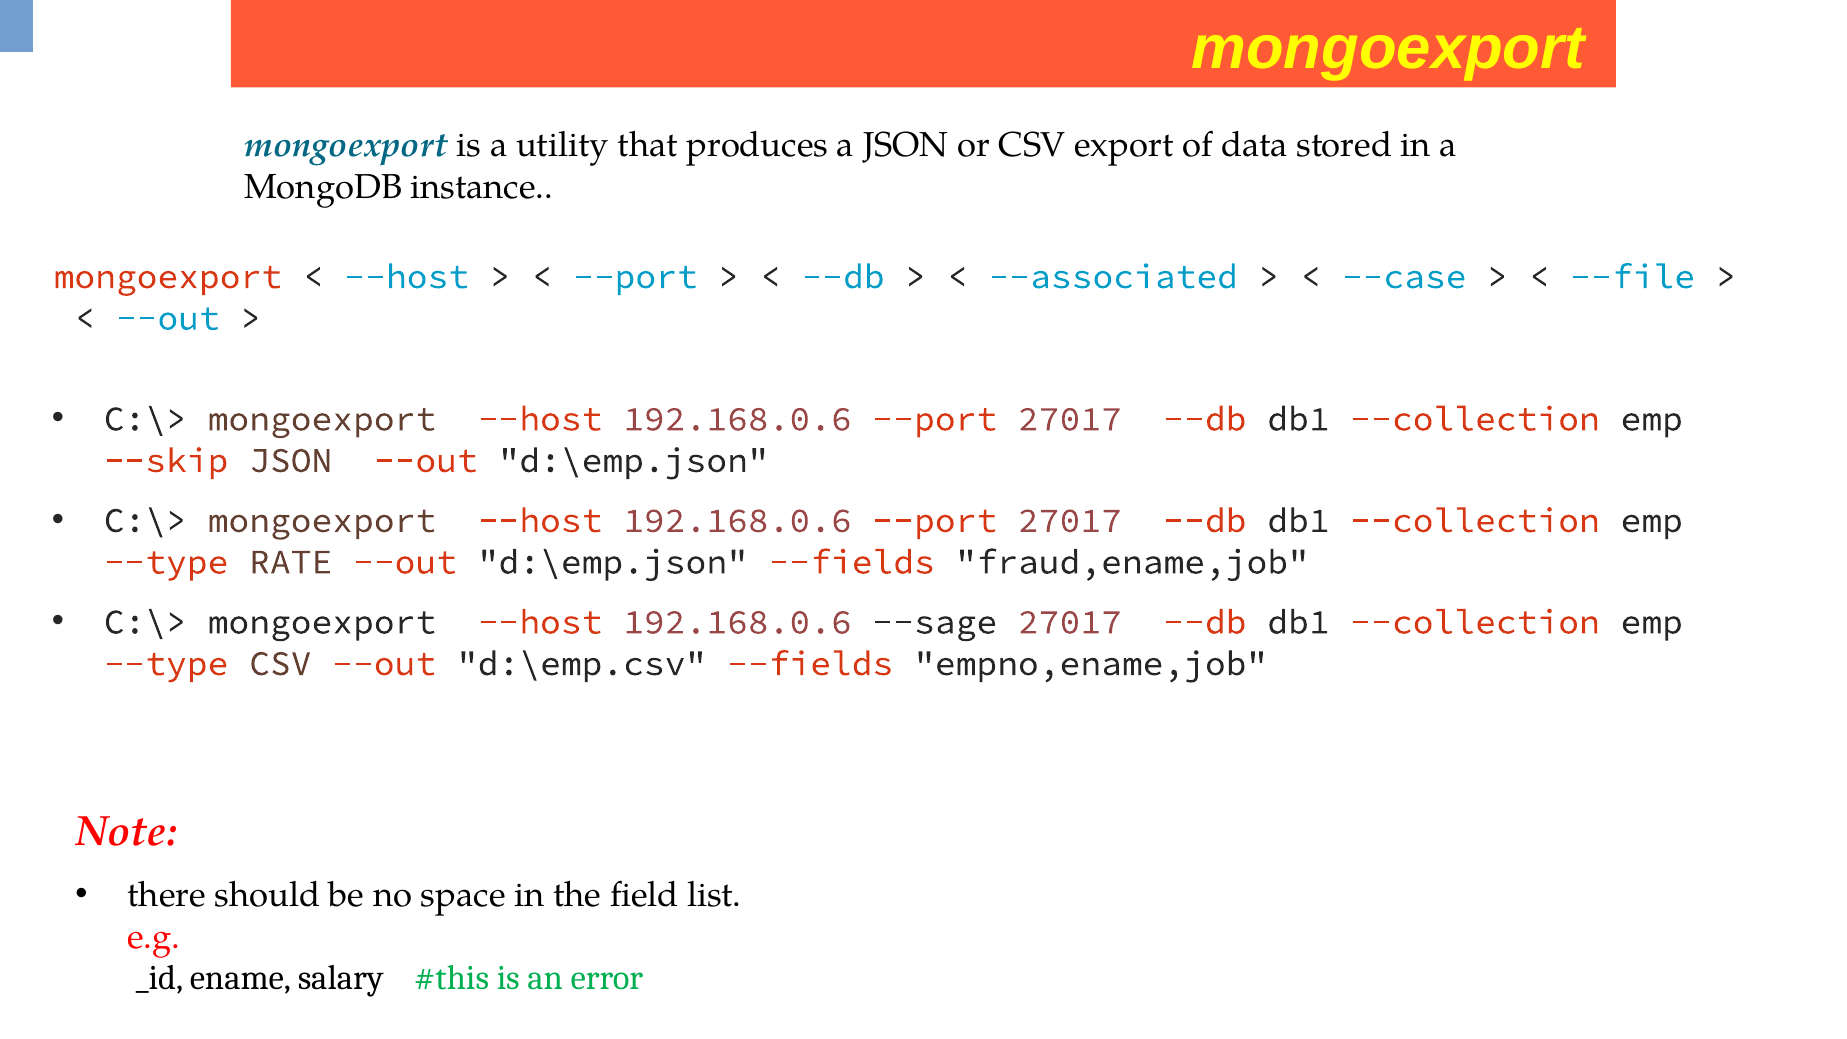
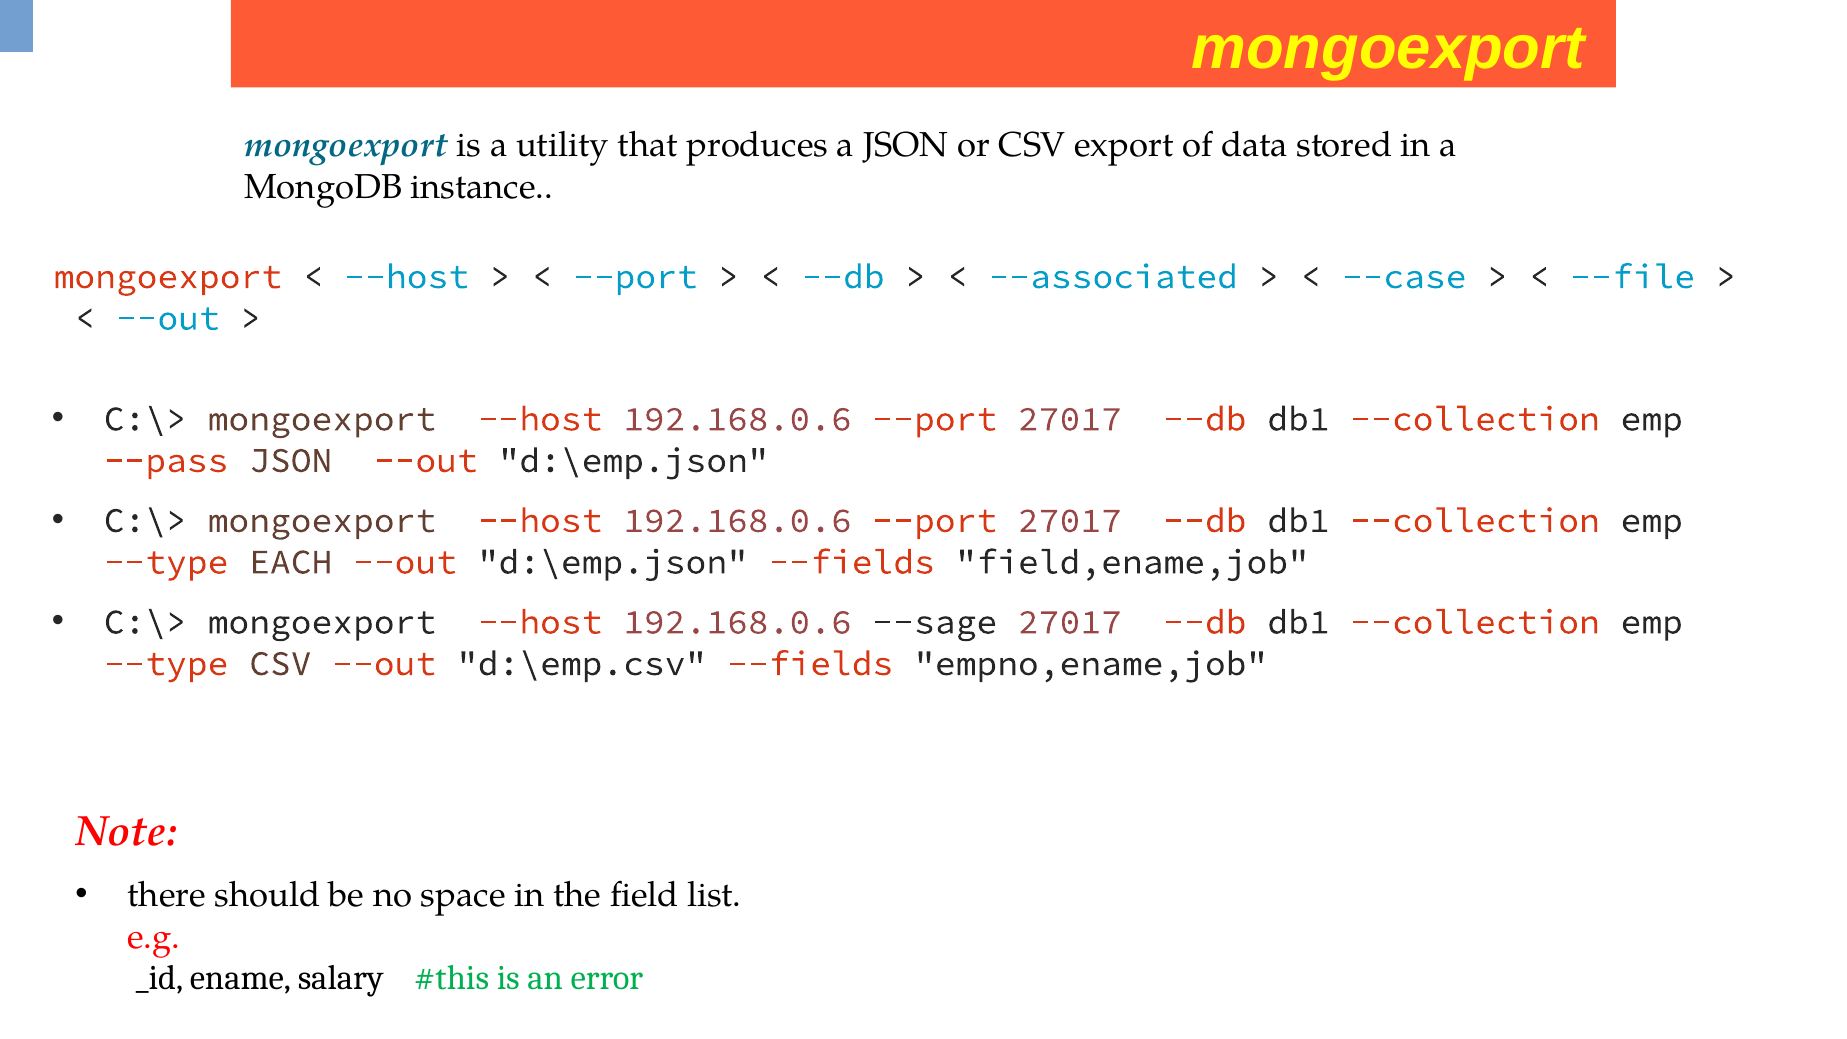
--skip: --skip -> --pass (166, 460)
RATE: RATE -> EACH (291, 562)
fraud,ename,job: fraud,ename,job -> field,ename,job (1132, 562)
